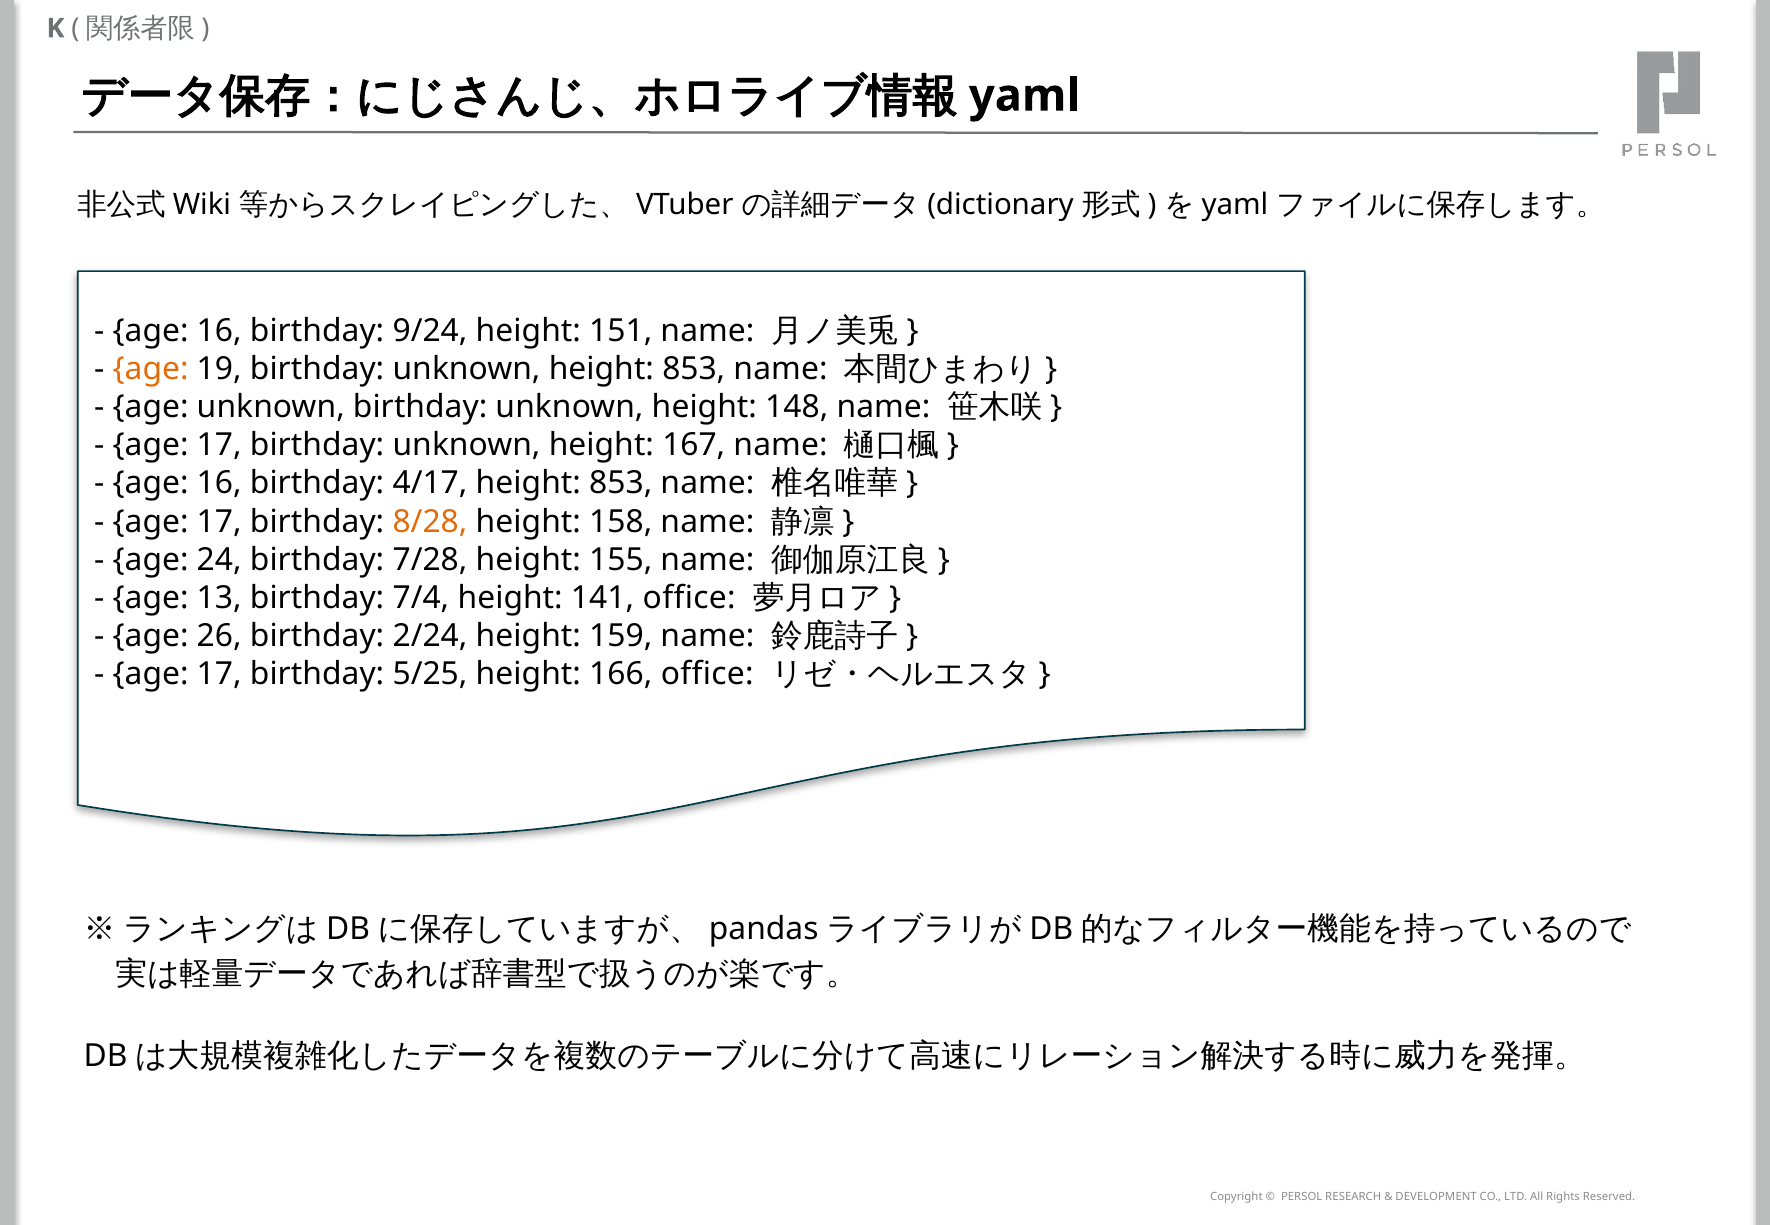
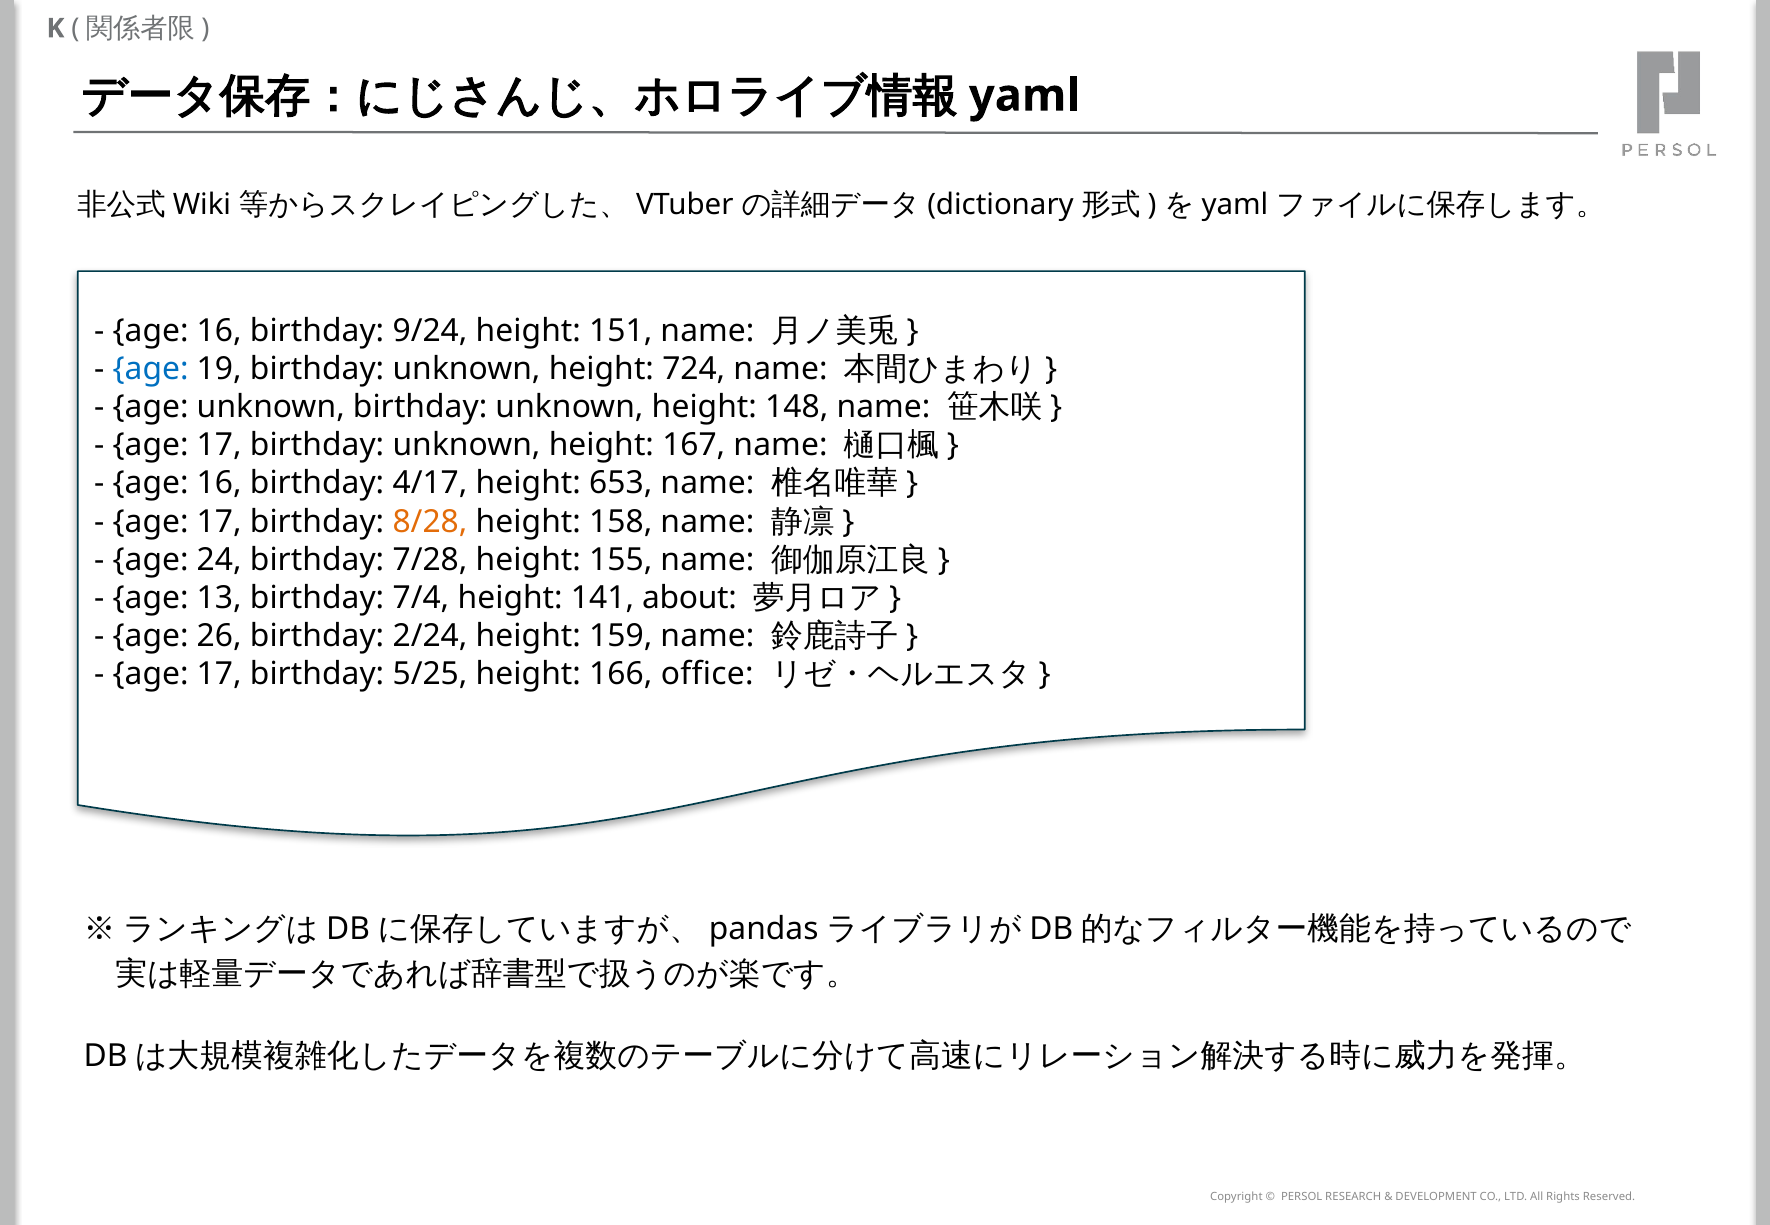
age colour: orange -> blue (151, 369)
unknown height 853: 853 -> 724 (694, 369)
4/17 height 853: 853 -> 653 (621, 484)
141 office: office -> about (689, 598)
